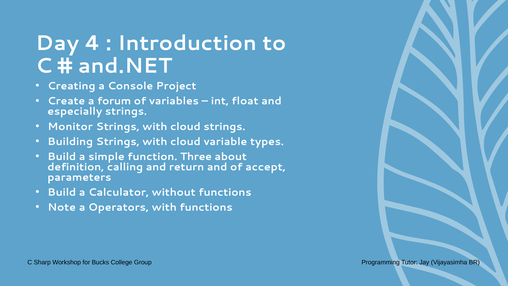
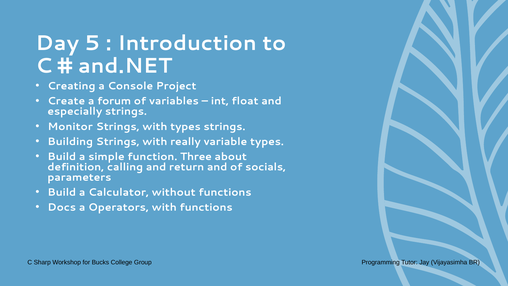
4: 4 -> 5 (92, 43)
cloud: cloud -> types (185, 126)
Building Strings with cloud: cloud -> really (185, 141)
accept: accept -> socials (266, 167)
Note: Note -> Docs (62, 207)
